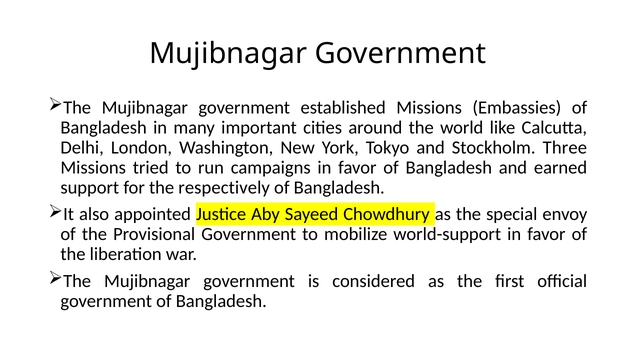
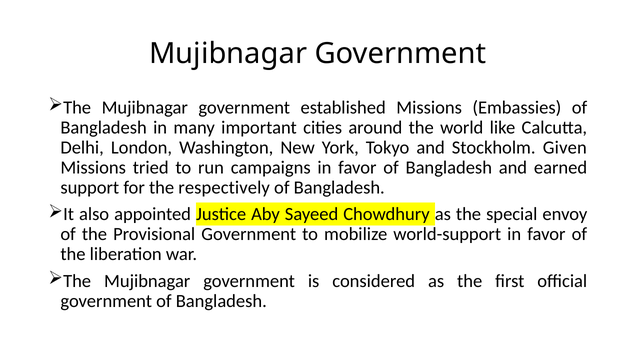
Three: Three -> Given (565, 147)
